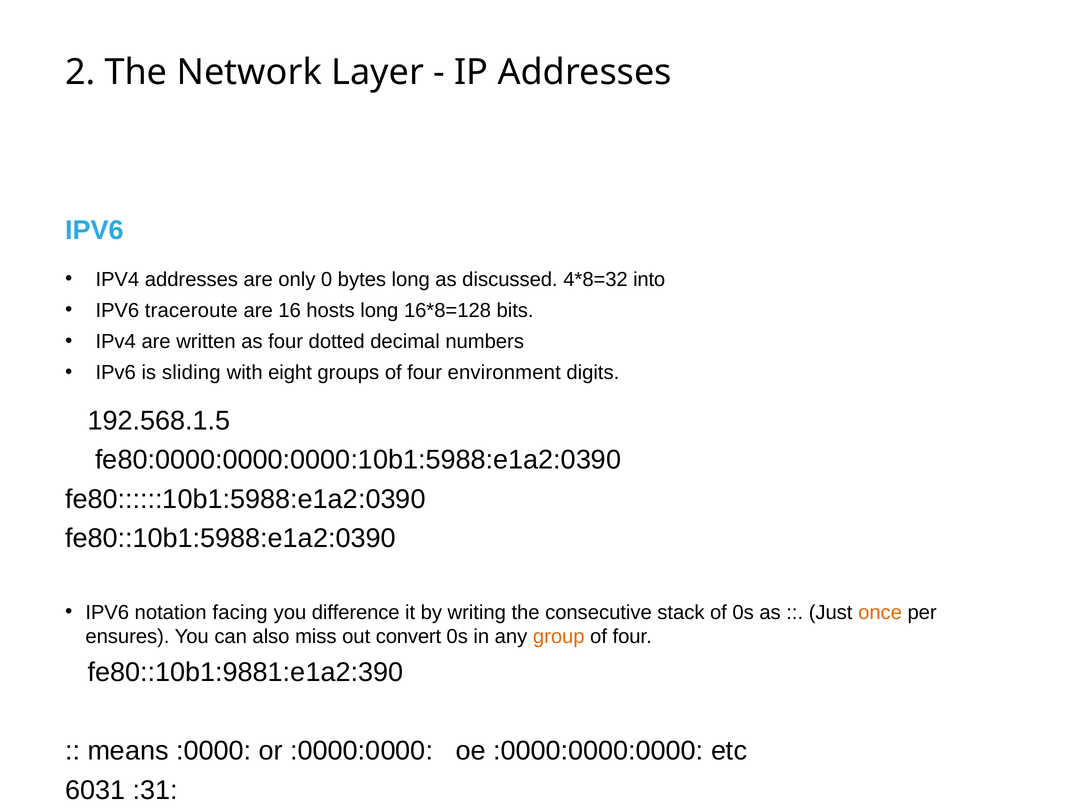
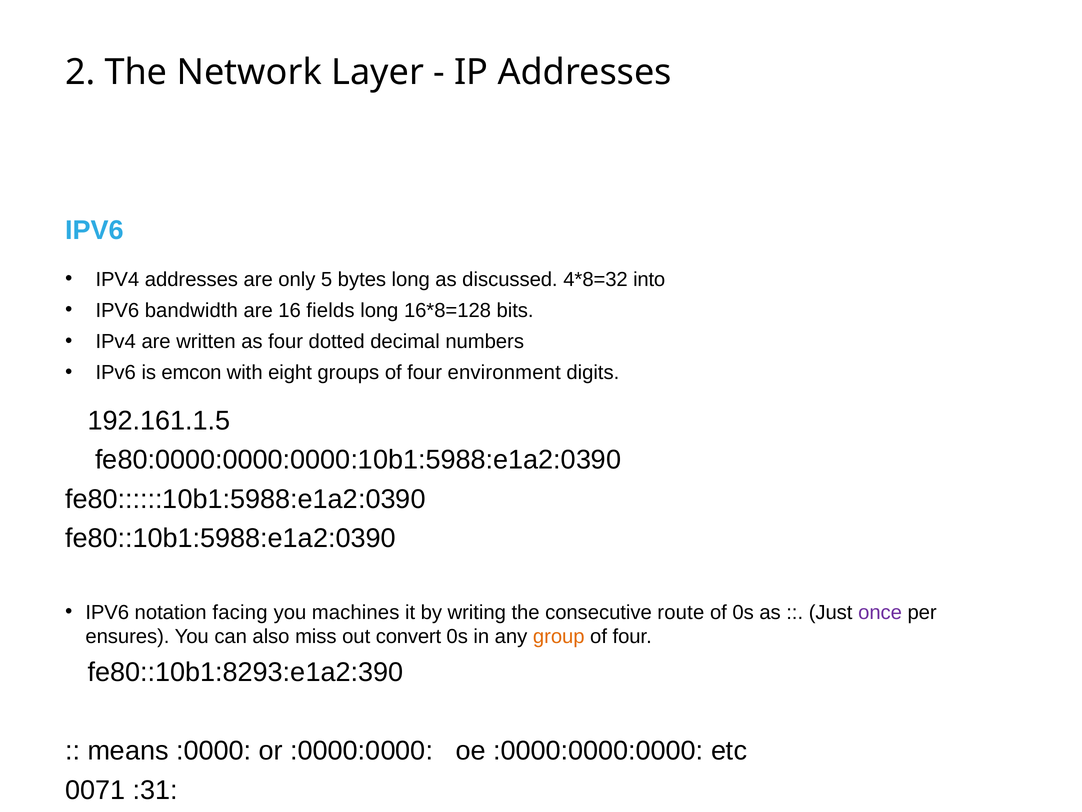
0: 0 -> 5 (327, 279)
traceroute: traceroute -> bandwidth (191, 310)
hosts: hosts -> fields (330, 310)
sliding: sliding -> emcon (191, 372)
192.568.1.5: 192.568.1.5 -> 192.161.1.5 (159, 420)
difference: difference -> machines (356, 612)
stack: stack -> route (681, 612)
once colour: orange -> purple (880, 612)
fe80::10b1:9881:e1a2:390: fe80::10b1:9881:e1a2:390 -> fe80::10b1:8293:e1a2:390 (245, 672)
6031: 6031 -> 0071 (95, 790)
